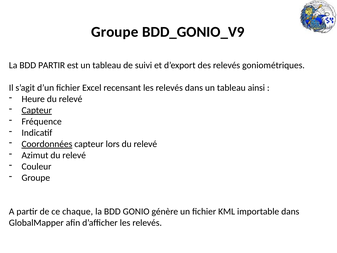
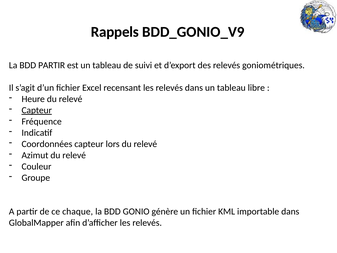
Groupe: Groupe -> Rappels (115, 32)
ainsi: ainsi -> libre (256, 88)
Coordonnées underline: present -> none (47, 144)
